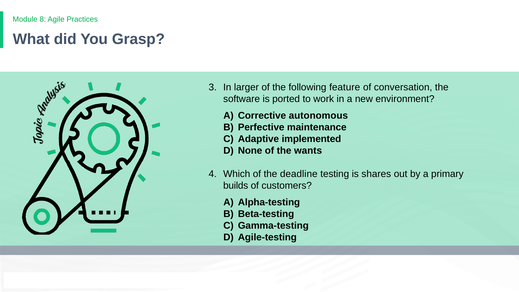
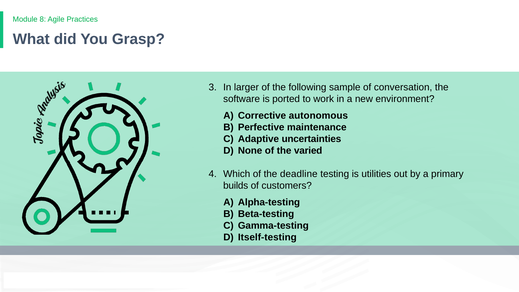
feature: feature -> sample (345, 87)
implemented: implemented -> uncertainties (311, 139)
wants: wants -> varied (308, 151)
shares: shares -> utilities (376, 174)
Agile-testing: Agile-testing -> Itself-testing (267, 237)
